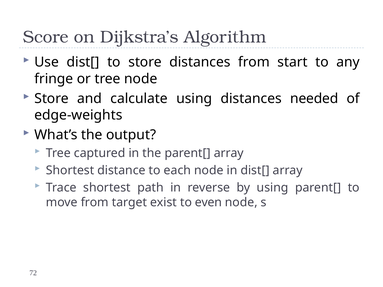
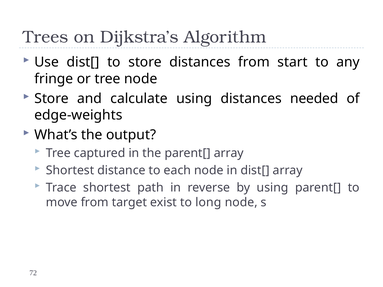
Score: Score -> Trees (46, 37)
even: even -> long (208, 202)
